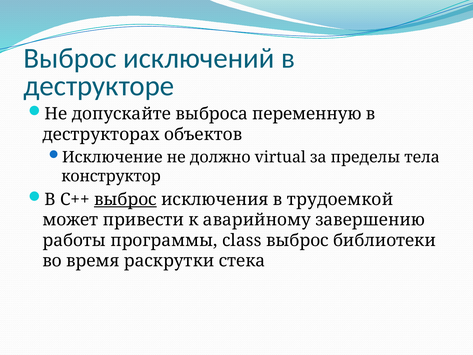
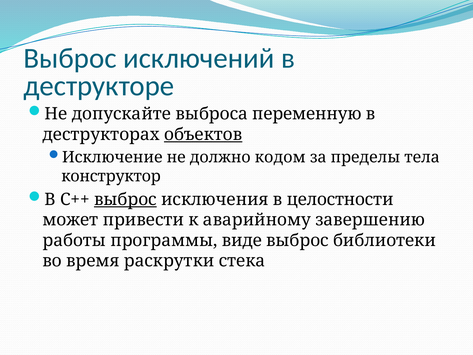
объектов underline: none -> present (203, 134)
virtual: virtual -> кодом (280, 157)
трудоемкой: трудоемкой -> целостности (340, 199)
class: class -> виде (242, 240)
